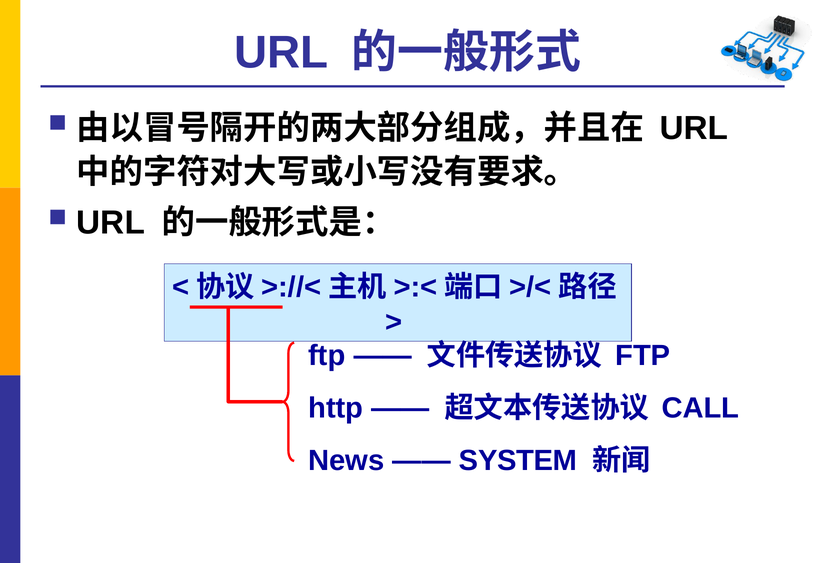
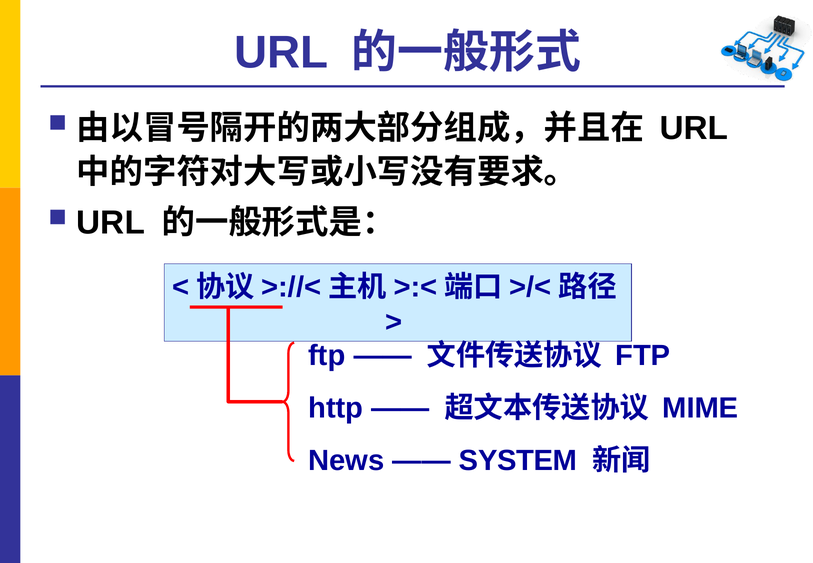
CALL: CALL -> MIME (700, 408)
